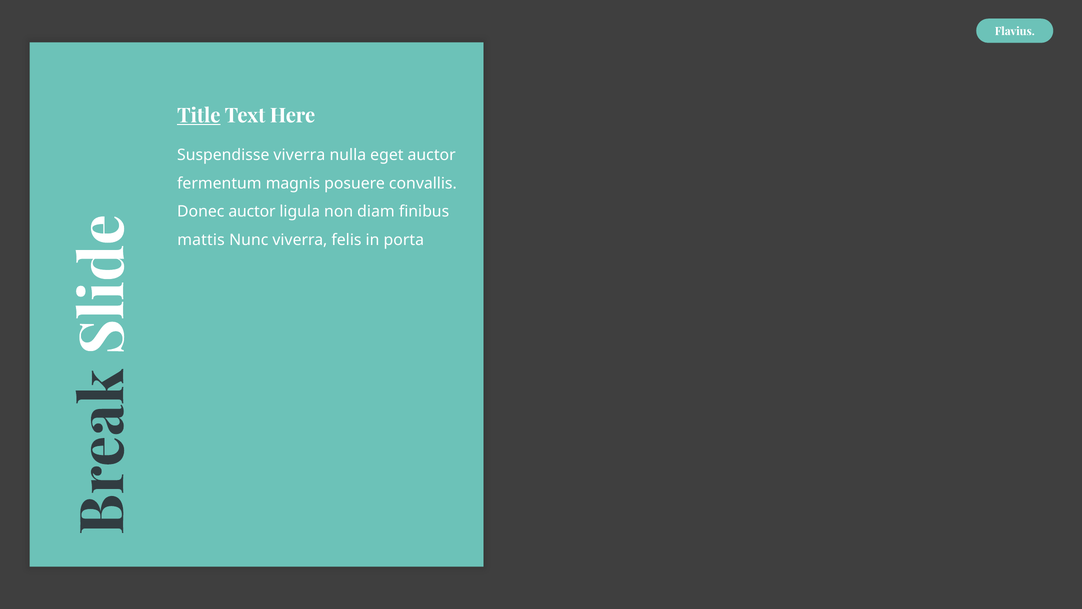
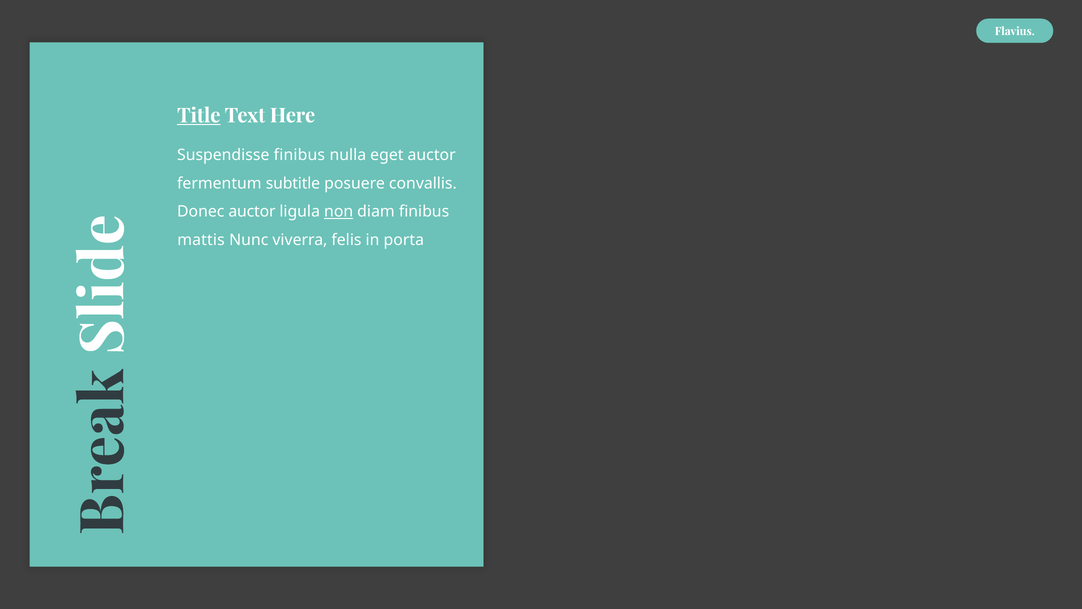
Suspendisse viverra: viverra -> finibus (299, 155)
magnis: magnis -> subtitle (293, 183)
non underline: none -> present (339, 212)
